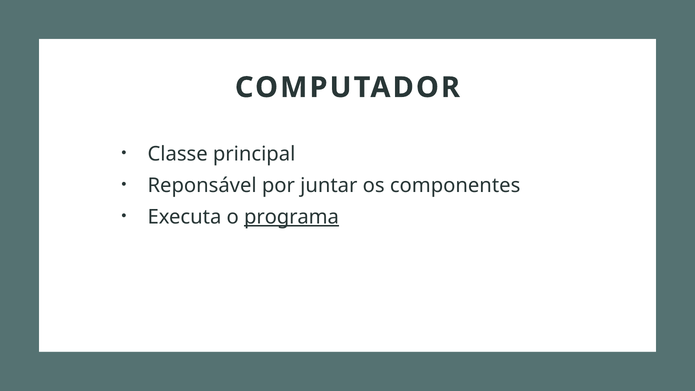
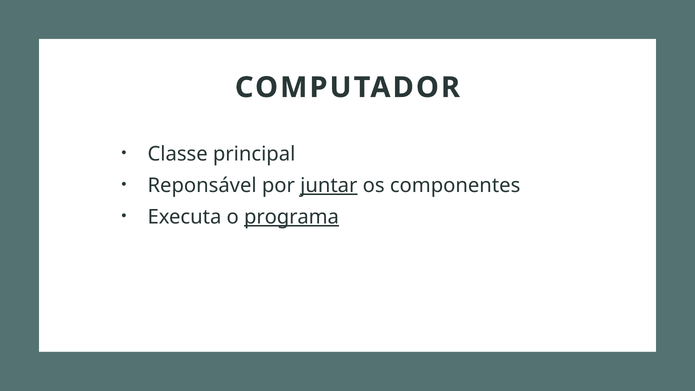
juntar underline: none -> present (329, 185)
